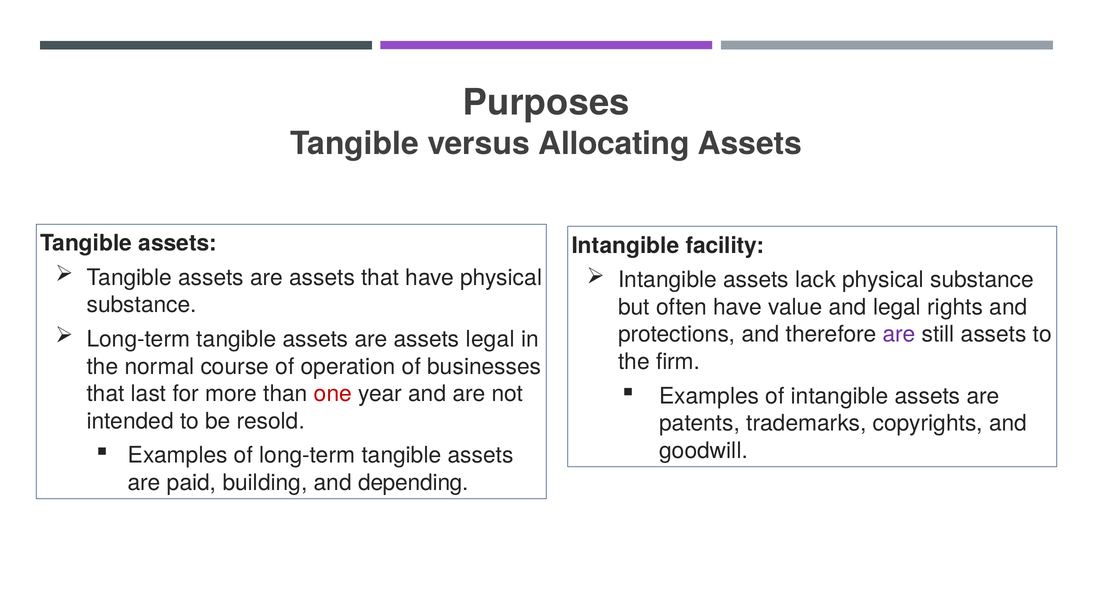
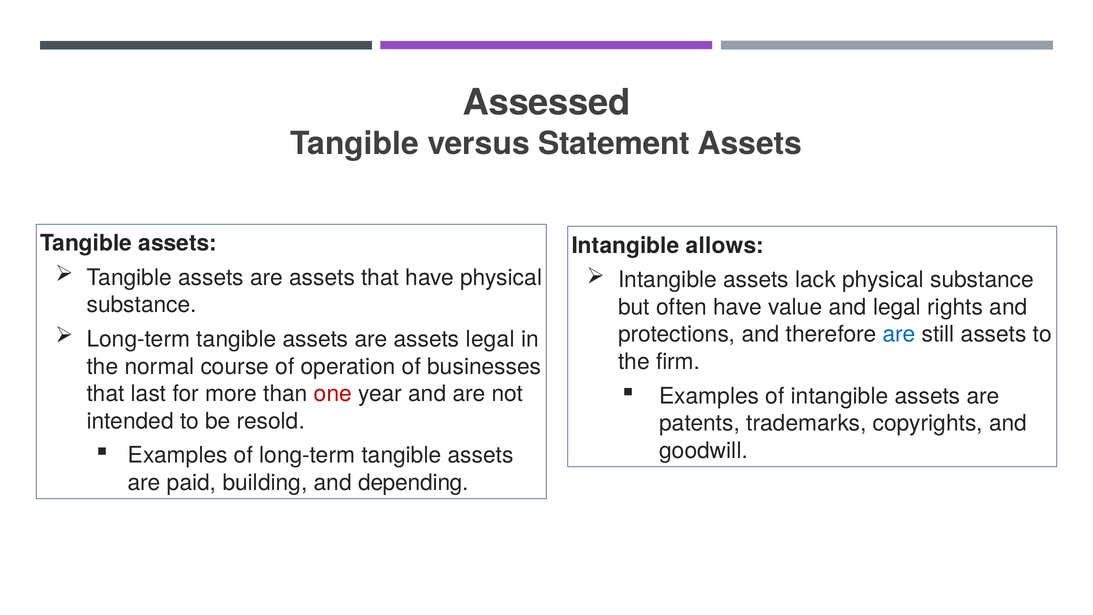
Purposes: Purposes -> Assessed (547, 103)
Allocating: Allocating -> Statement (614, 143)
facility: facility -> allows (725, 246)
are colour: purple -> blue (899, 334)
